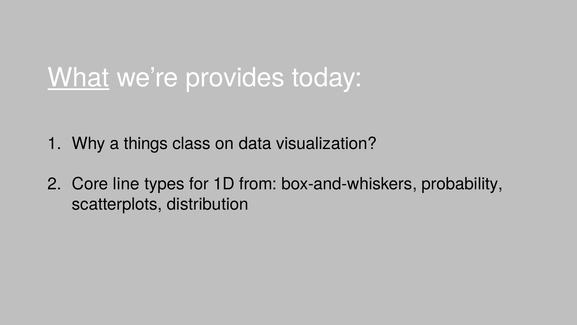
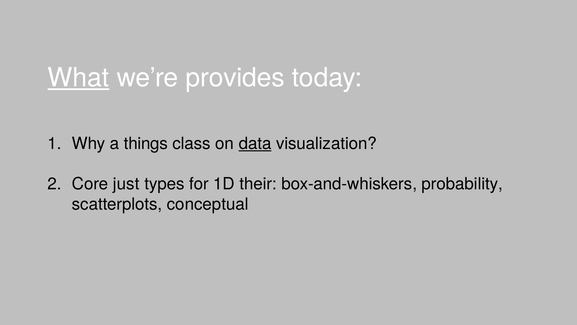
data underline: none -> present (255, 143)
line: line -> just (126, 184)
from: from -> their (258, 184)
distribution: distribution -> conceptual (208, 204)
